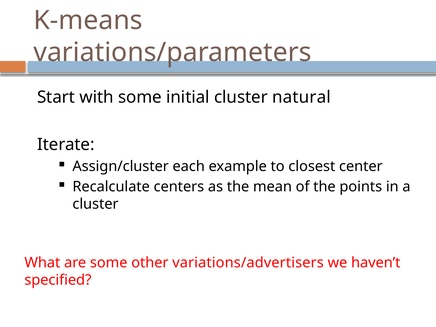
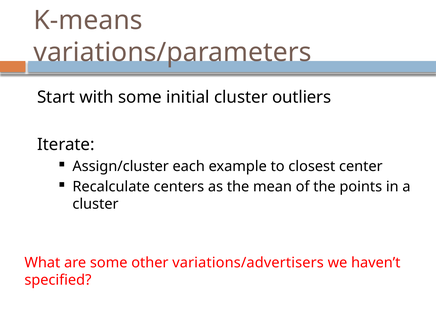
natural: natural -> outliers (302, 97)
